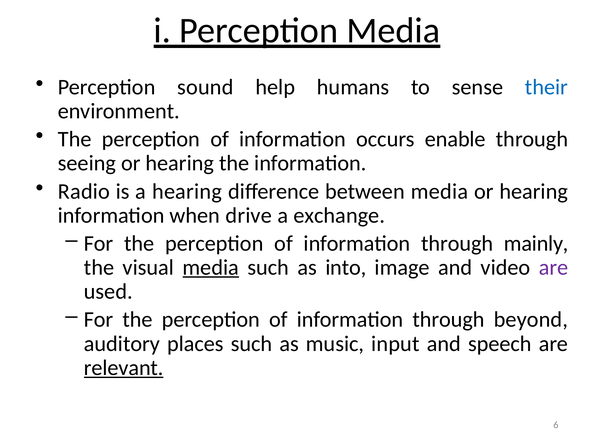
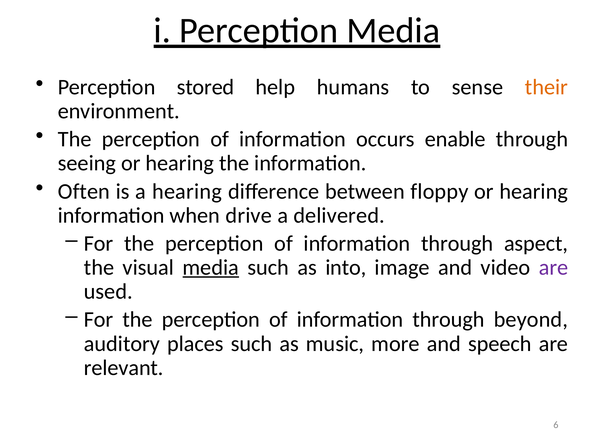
sound: sound -> stored (206, 87)
their colour: blue -> orange (546, 87)
Radio: Radio -> Often (84, 192)
between media: media -> floppy (439, 192)
exchange: exchange -> delivered (339, 216)
mainly: mainly -> aspect (536, 244)
input: input -> more (395, 344)
relevant underline: present -> none (124, 368)
